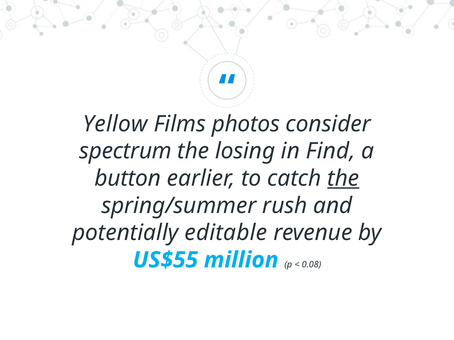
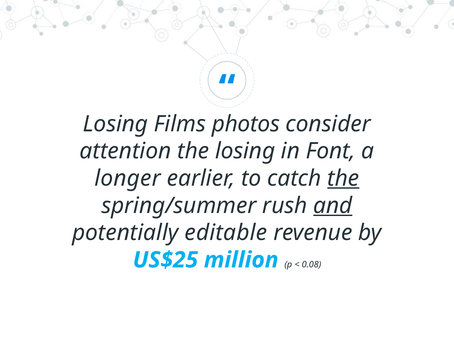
Yellow: Yellow -> Losing (115, 124)
spectrum: spectrum -> attention (125, 151)
Find: Find -> Font (331, 151)
button: button -> longer (128, 179)
and underline: none -> present (333, 206)
US$55: US$55 -> US$25 (165, 260)
